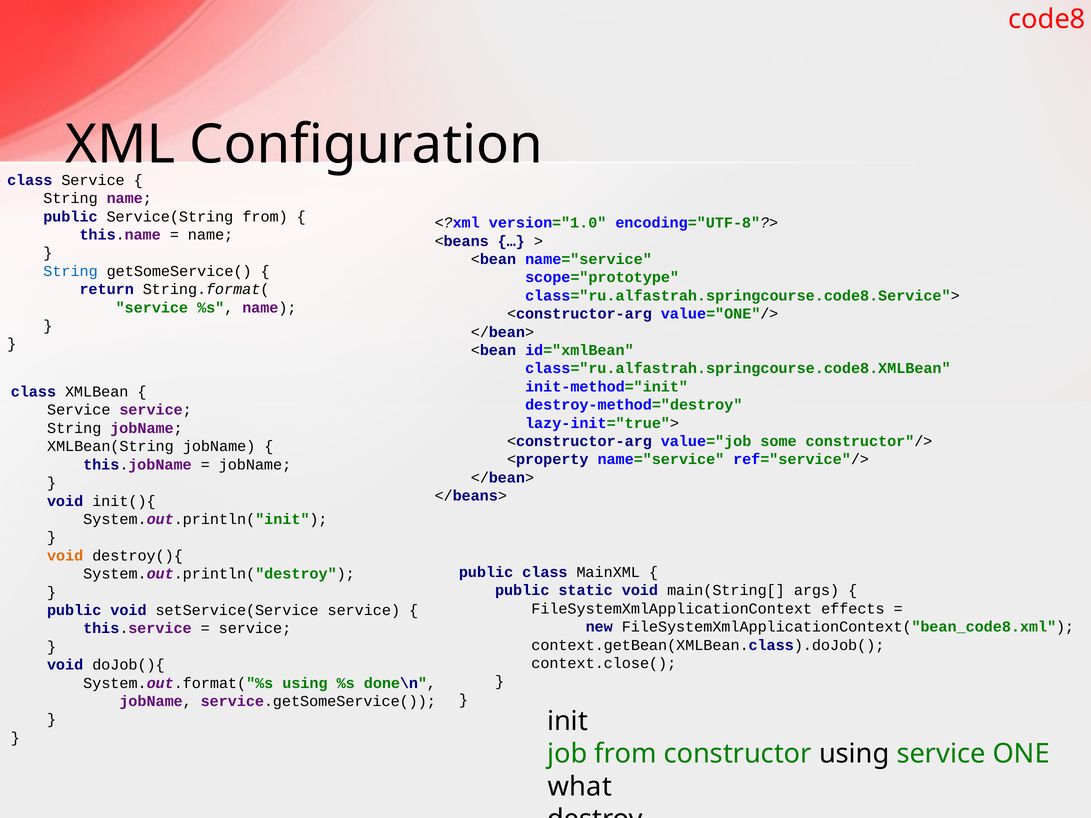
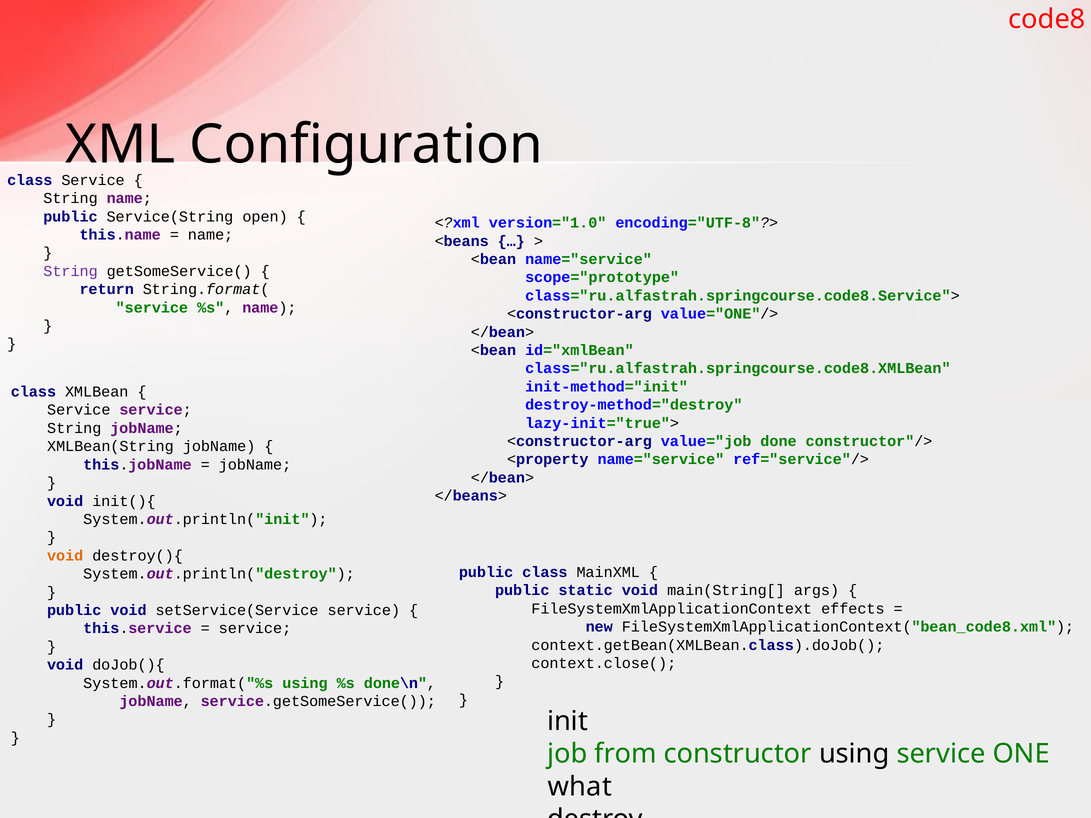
Service(String from: from -> open (265, 217)
String colour: blue -> purple (71, 271)
some: some -> done (779, 441)
